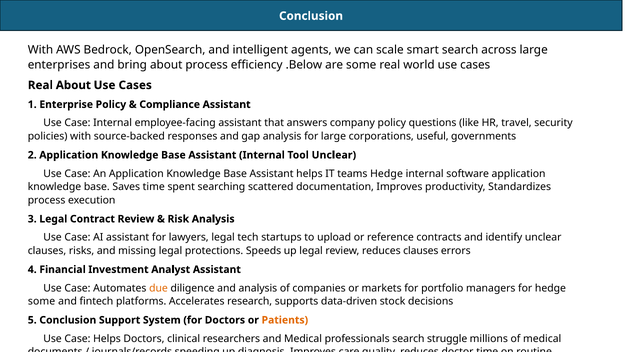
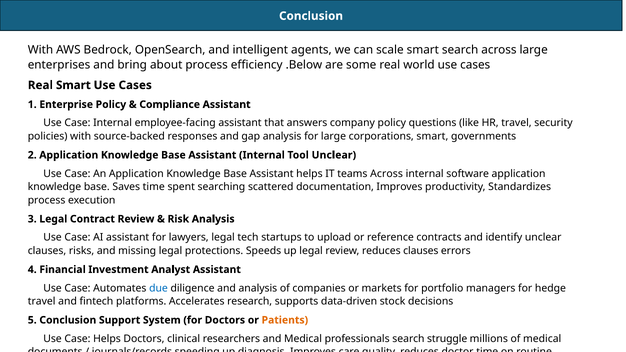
Real About: About -> Smart (73, 85)
corporations useful: useful -> smart (432, 136)
teams Hedge: Hedge -> Across (387, 174)
due colour: orange -> blue (159, 288)
some: some -> travel (42, 302)
